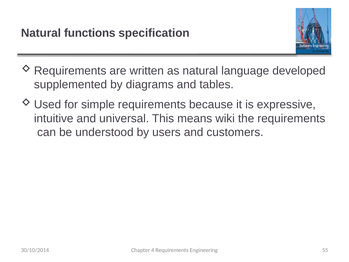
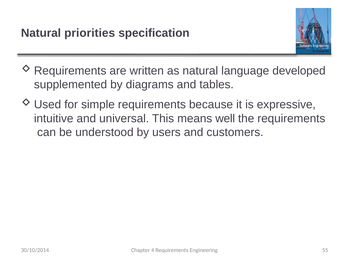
functions: functions -> priorities (90, 33)
wiki: wiki -> well (225, 118)
